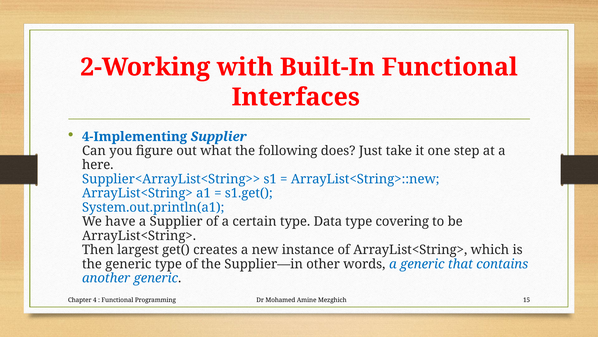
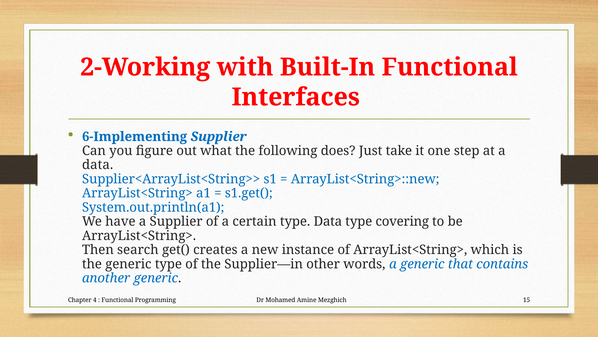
4-Implementing: 4-Implementing -> 6-Implementing (135, 136)
here: here -> data (98, 165)
largest: largest -> search (138, 249)
